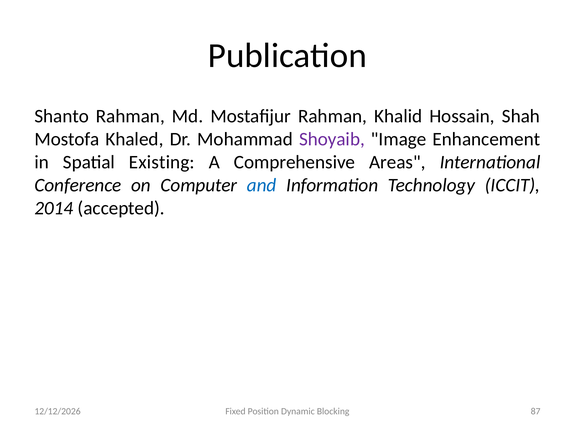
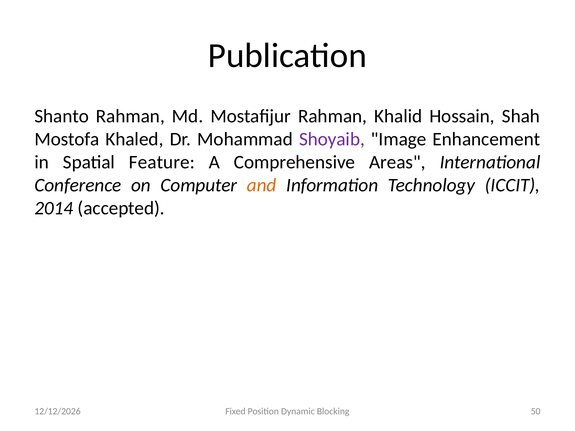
Existing: Existing -> Feature (162, 162)
and colour: blue -> orange (262, 185)
87: 87 -> 50 (536, 412)
